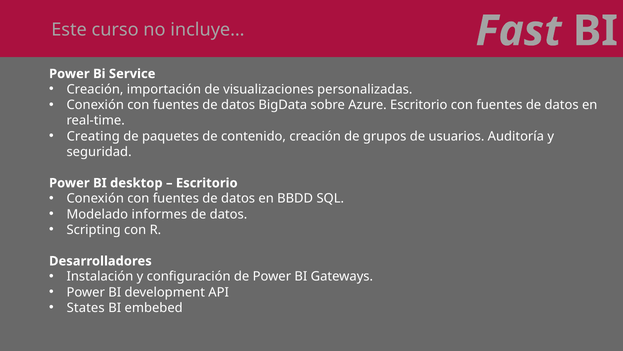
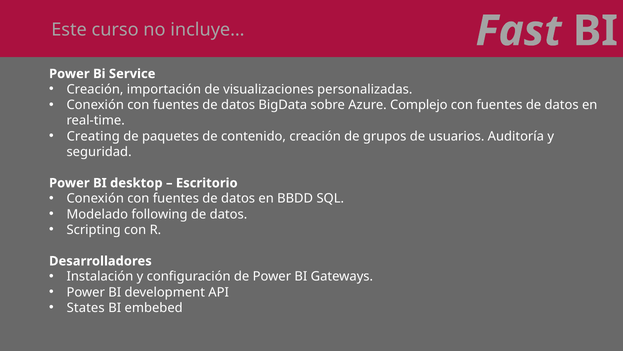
Azure Escritorio: Escritorio -> Complejo (419, 105)
informes: informes -> following (160, 214)
